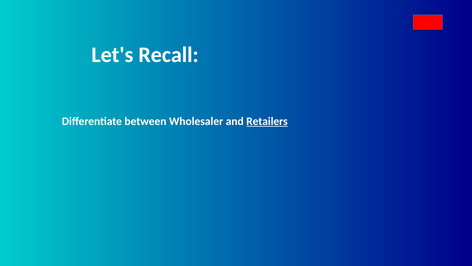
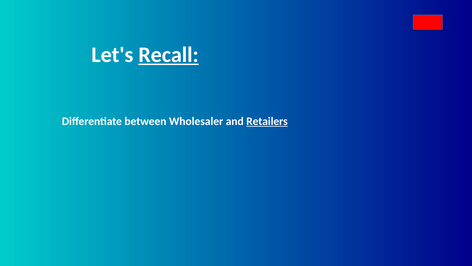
Recall underline: none -> present (168, 55)
